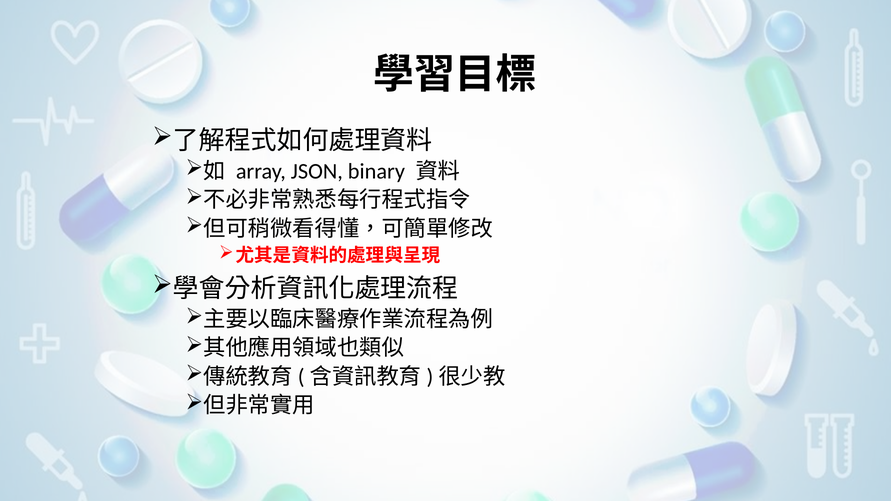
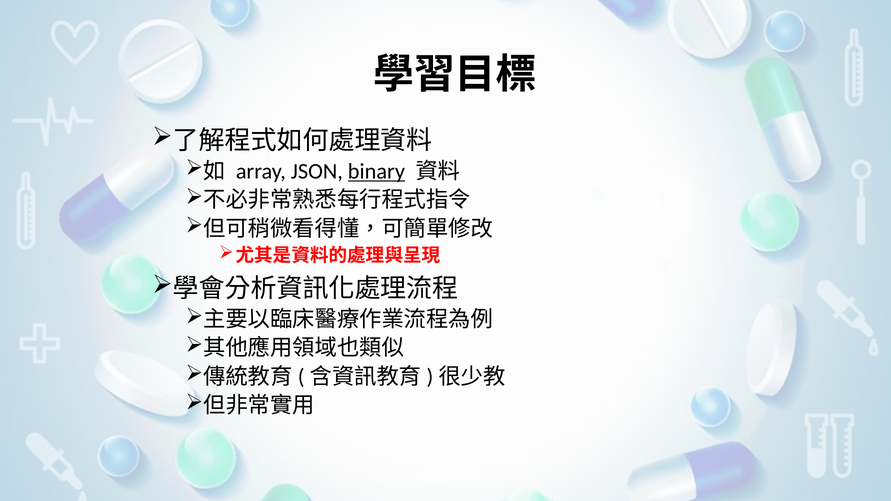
binary underline: none -> present (376, 171)
